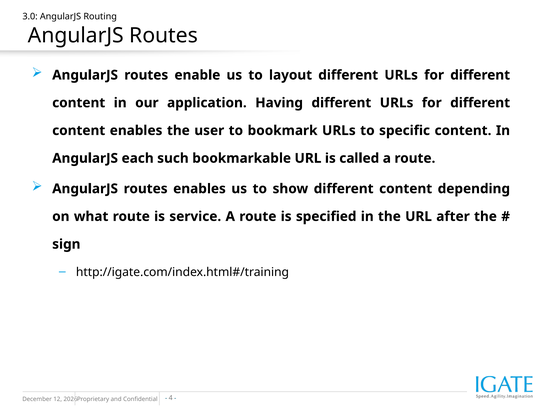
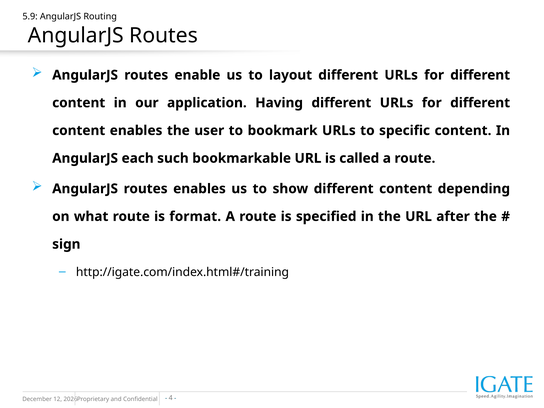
3.0: 3.0 -> 5.9 (30, 16)
service: service -> format (195, 216)
